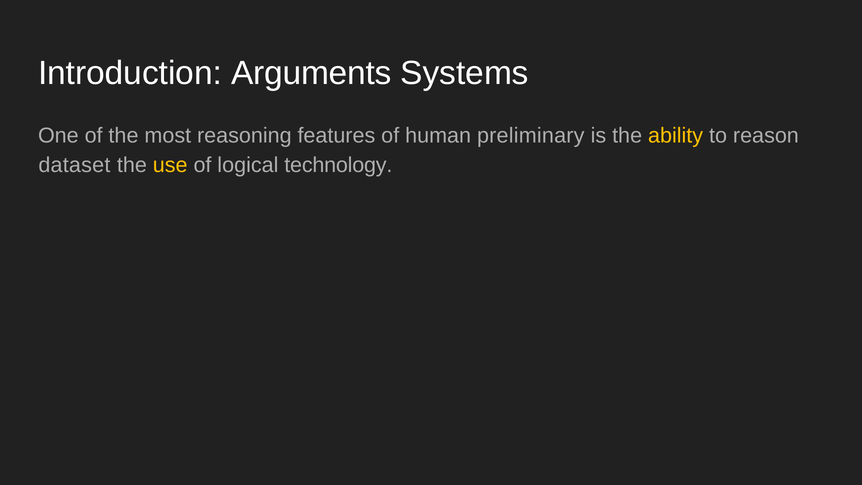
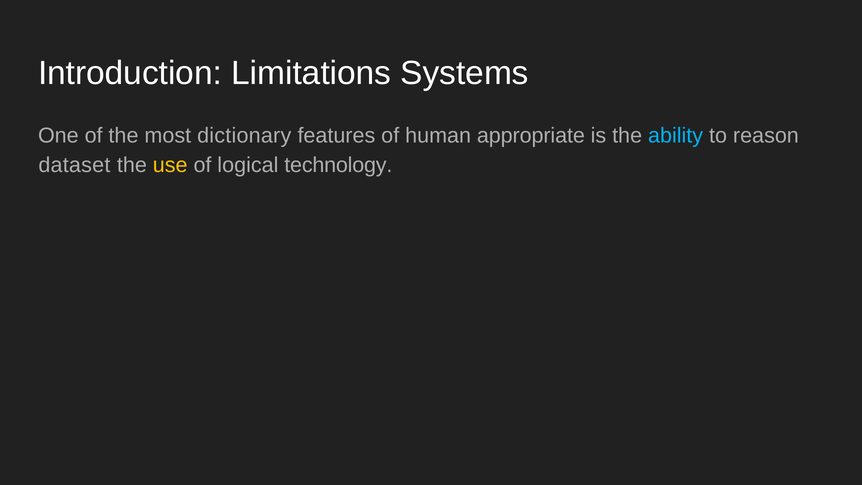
Arguments: Arguments -> Limitations (311, 73)
reasoning: reasoning -> dictionary (244, 136)
preliminary: preliminary -> appropriate (531, 136)
ability colour: yellow -> light blue (676, 136)
